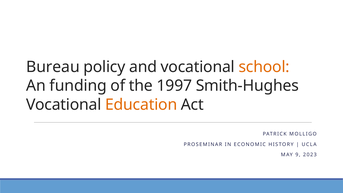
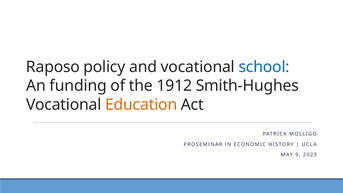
Bureau: Bureau -> Raposo (53, 67)
school colour: orange -> blue (264, 67)
1997: 1997 -> 1912 (174, 86)
